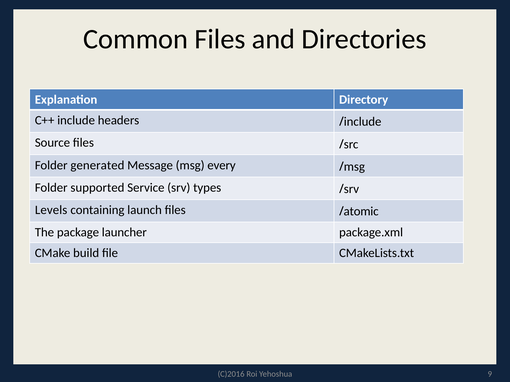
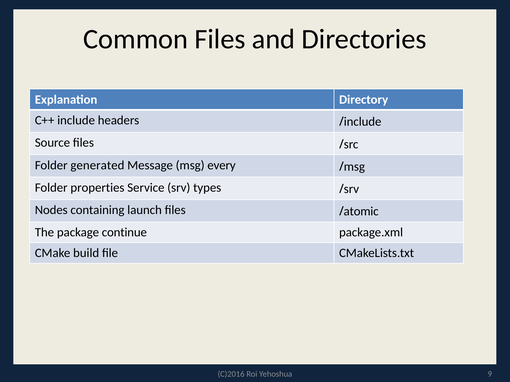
supported: supported -> properties (97, 188)
Levels: Levels -> Nodes (51, 210)
launcher: launcher -> continue (124, 233)
